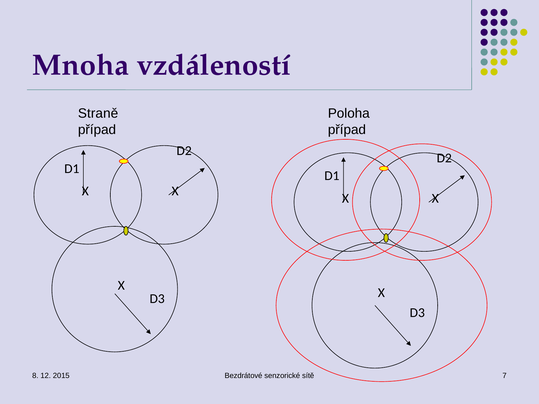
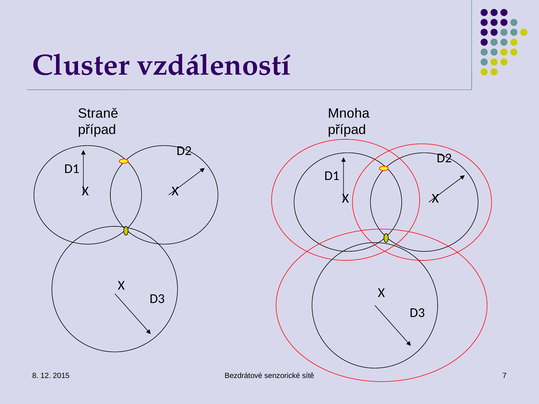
Mnoha: Mnoha -> Cluster (81, 65)
Poloha: Poloha -> Mnoha (349, 114)
